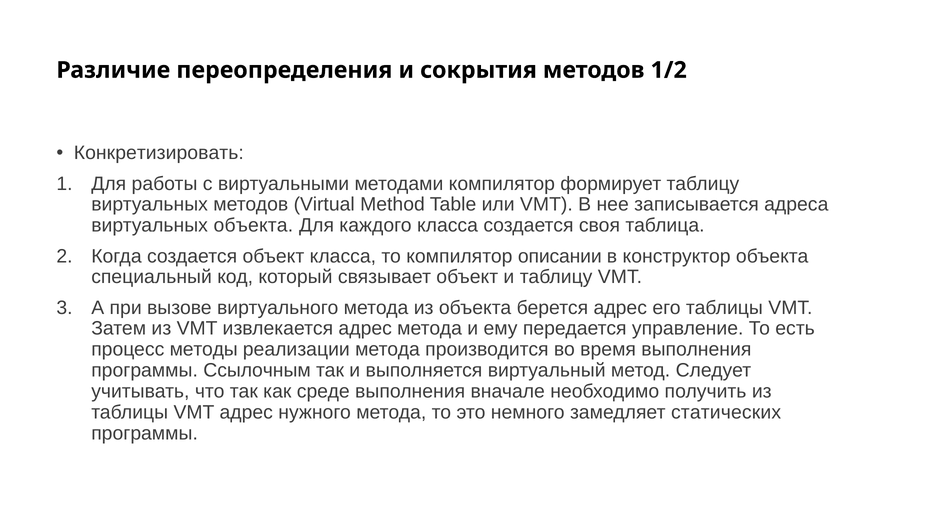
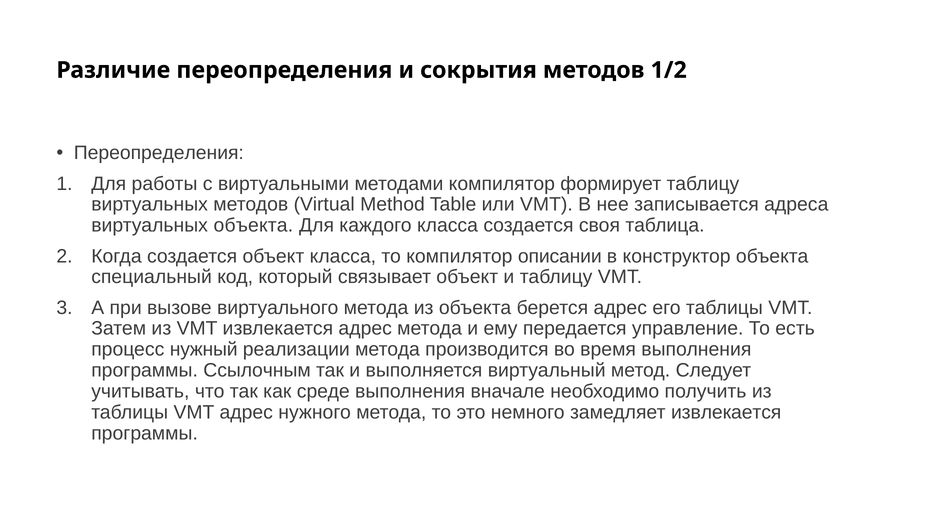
Конкретизировать: Конкретизировать -> Переопределения (159, 153)
методы: методы -> нужный (204, 350)
замедляет статических: статических -> извлекается (726, 412)
